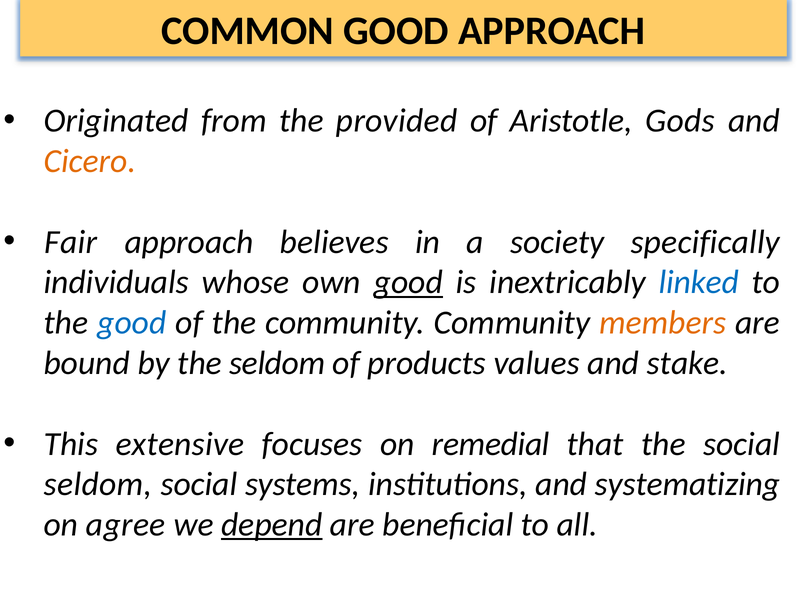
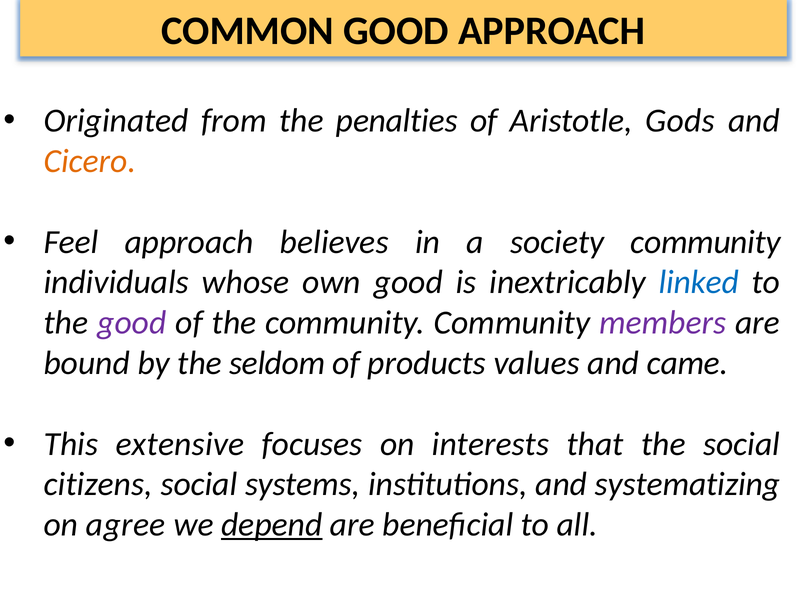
provided: provided -> penalties (397, 121)
Fair: Fair -> Feel (71, 242)
society specifically: specifically -> community (706, 242)
good underline: present -> none (408, 282)
good colour: blue -> purple (132, 322)
members colour: orange -> purple (663, 322)
stake: stake -> came (687, 363)
remedial: remedial -> interests (491, 443)
seldom: seldom -> citizens (98, 484)
